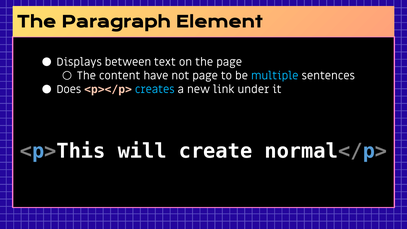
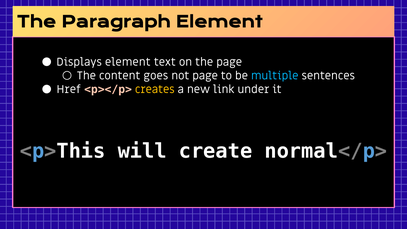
Displays between: between -> element (128, 62)
have: have -> goes (156, 76)
Does: Does -> Href (69, 89)
creates colour: light blue -> yellow (155, 89)
